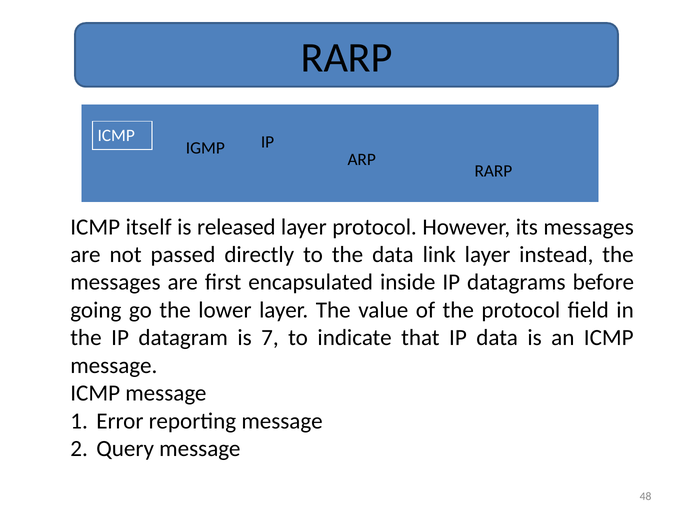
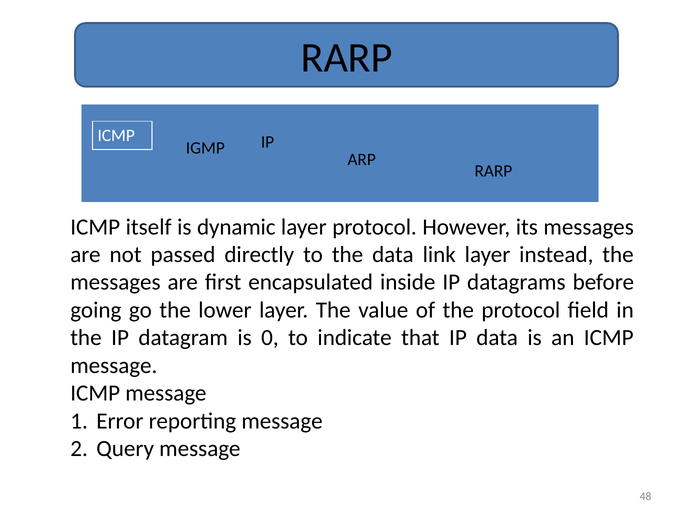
released: released -> dynamic (236, 227)
7: 7 -> 0 (270, 338)
